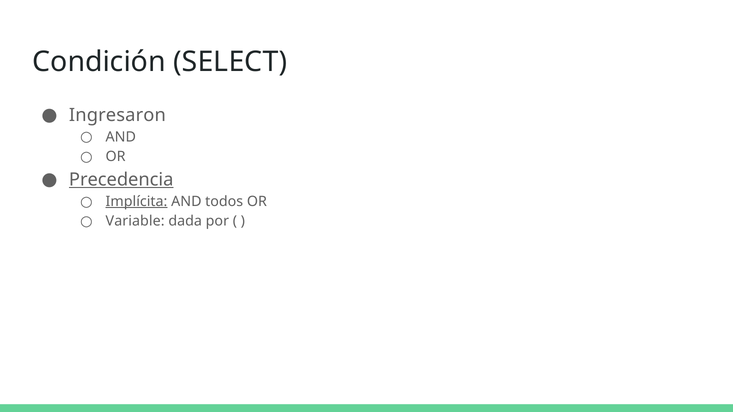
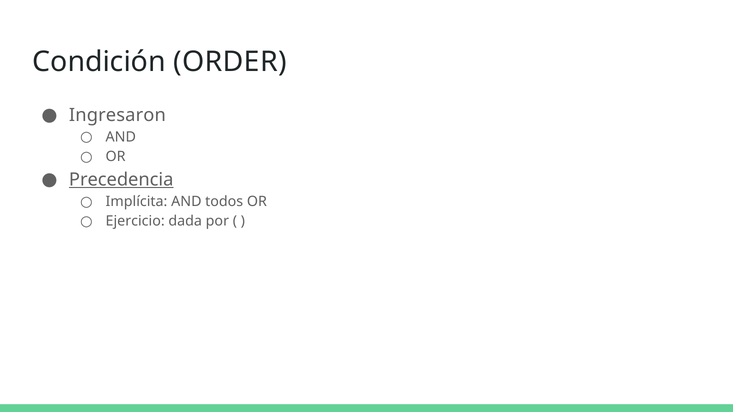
SELECT: SELECT -> ORDER (230, 62)
Implícita underline: present -> none (137, 202)
Variable: Variable -> Ejercicio (135, 221)
